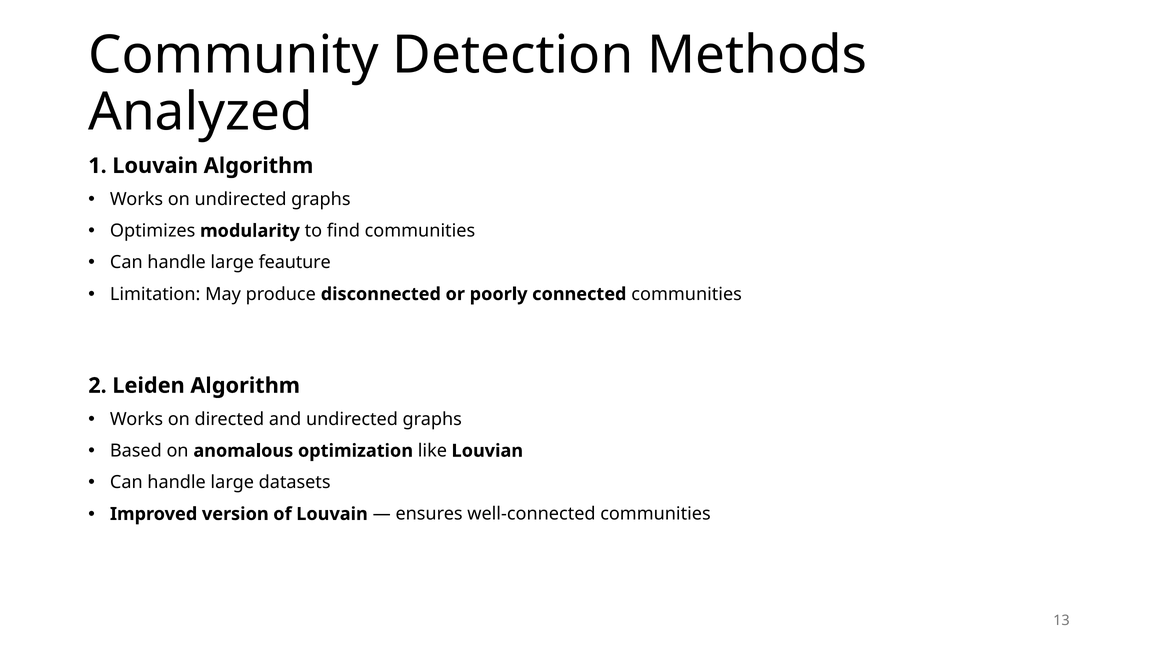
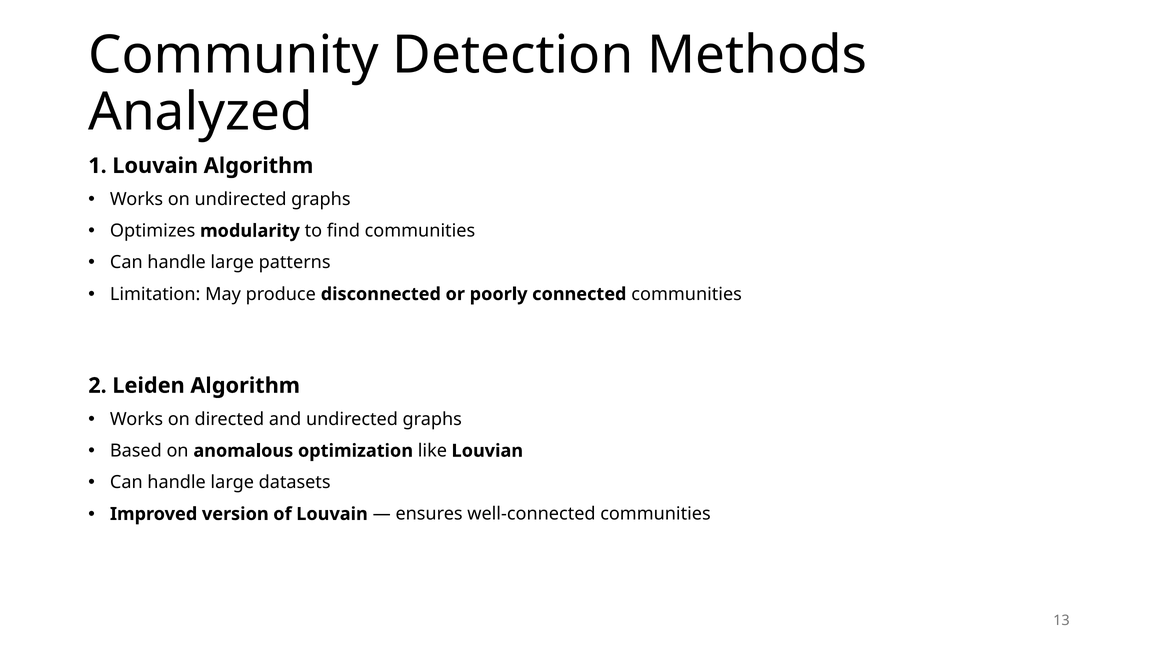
feauture: feauture -> patterns (295, 263)
